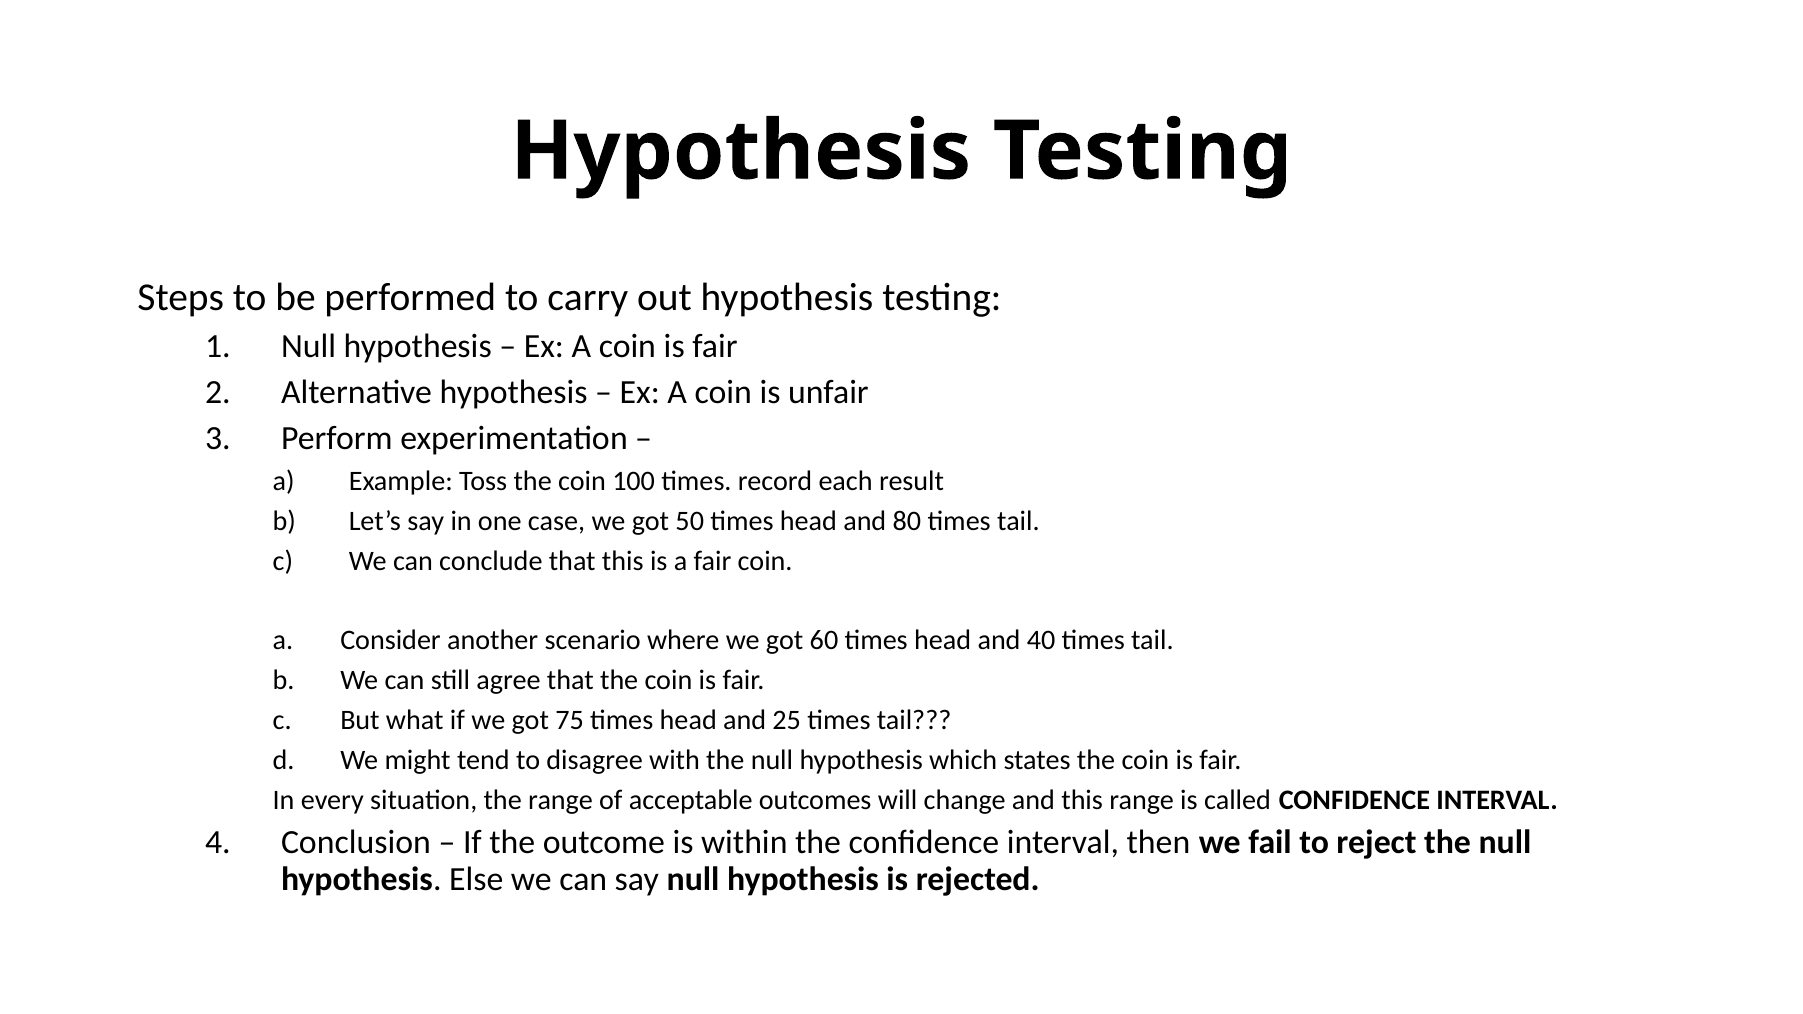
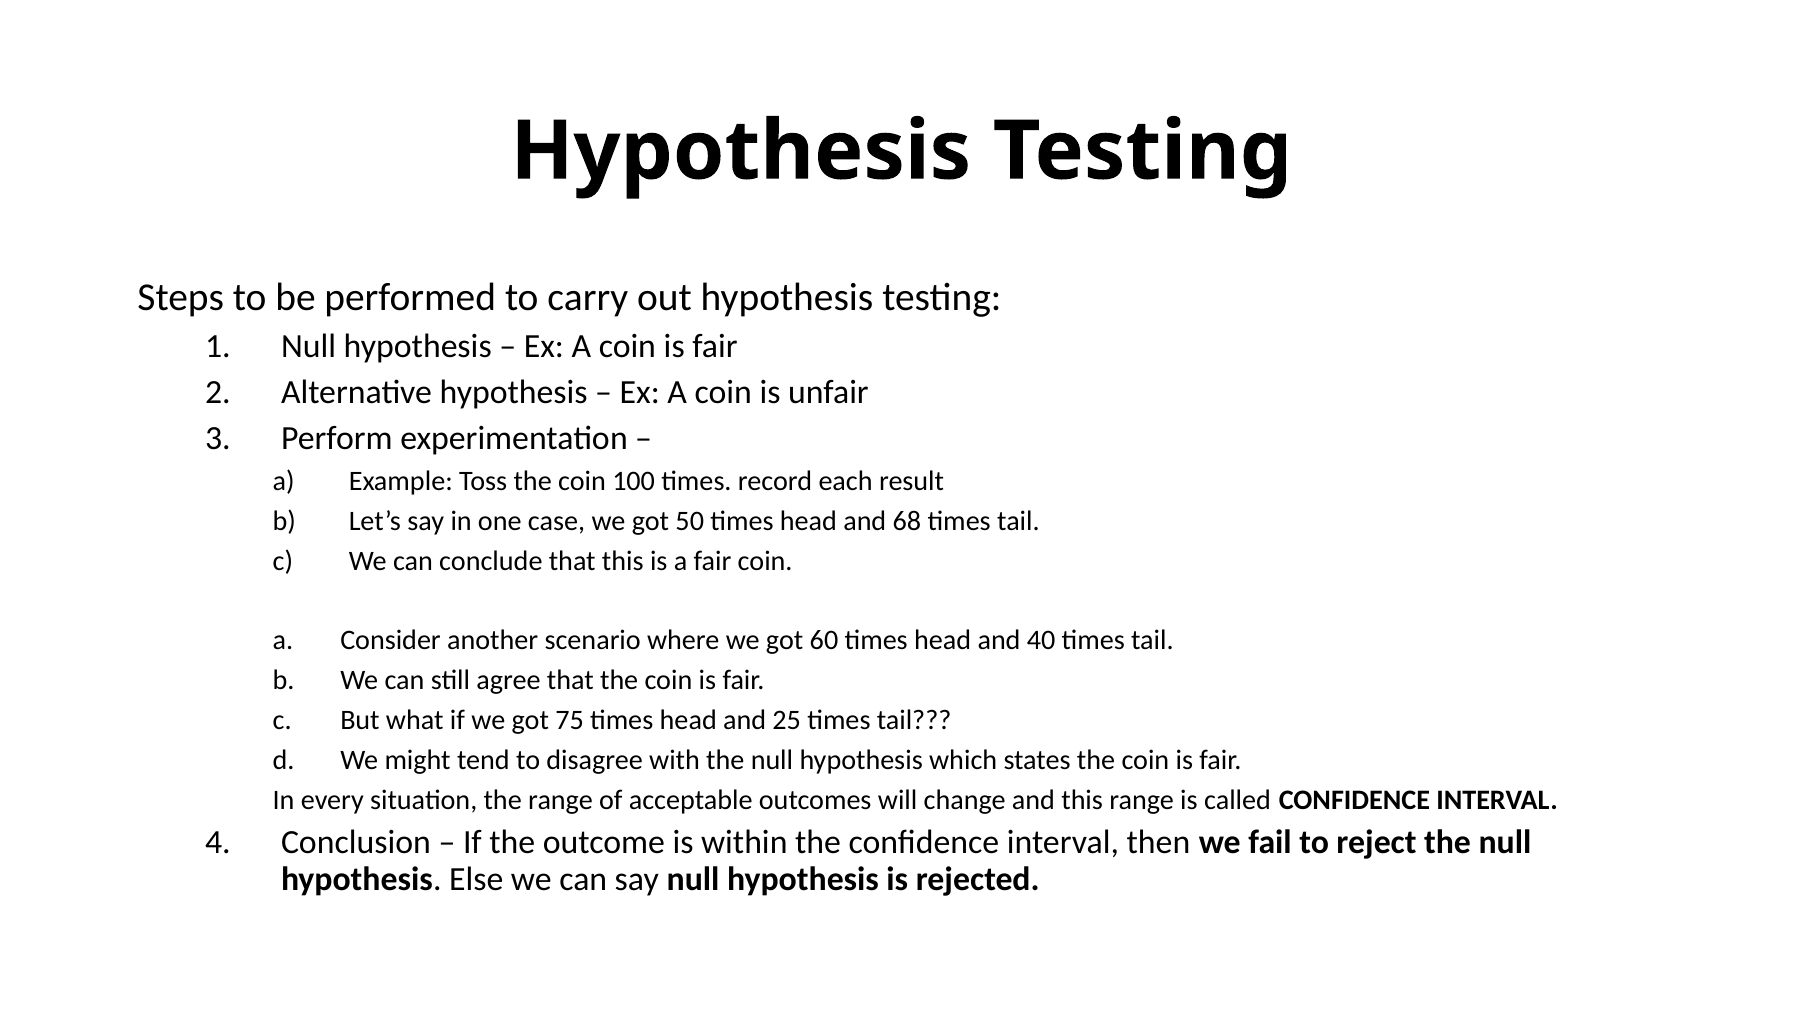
80: 80 -> 68 (907, 521)
